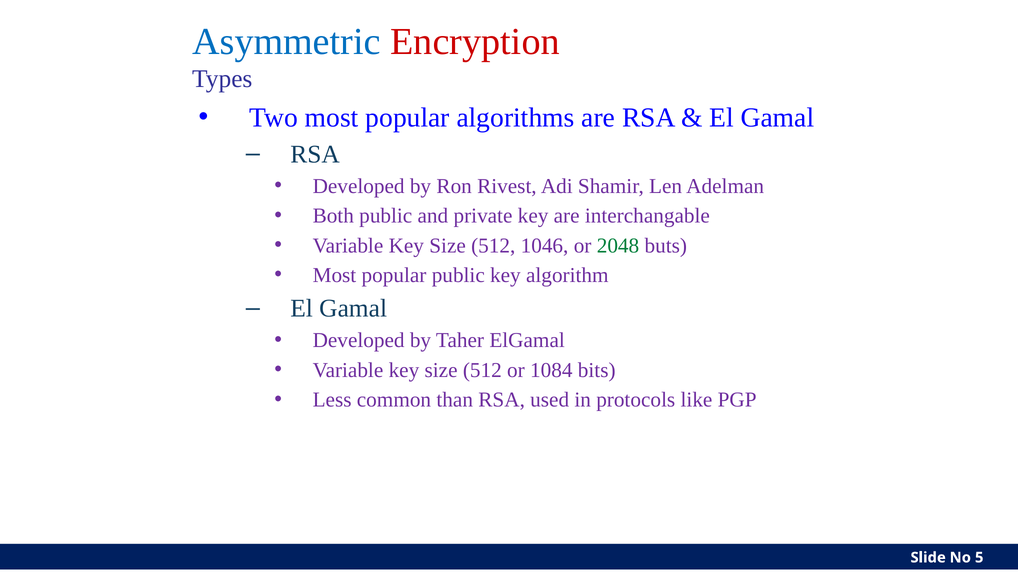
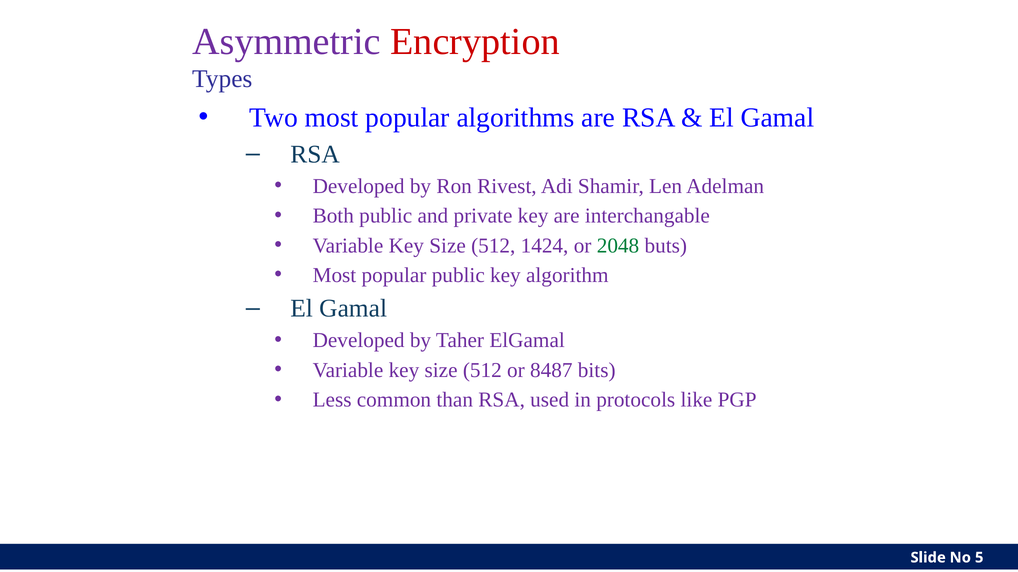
Asymmetric colour: blue -> purple (286, 41)
1046: 1046 -> 1424 (545, 246)
1084: 1084 -> 8487 (551, 371)
